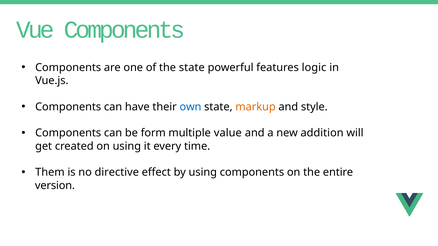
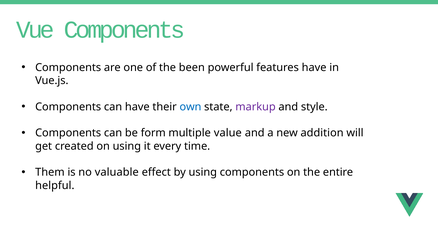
the state: state -> been (192, 68)
features logic: logic -> have (314, 68)
markup colour: orange -> purple (256, 107)
directive: directive -> valuable (117, 173)
version: version -> helpful (55, 186)
